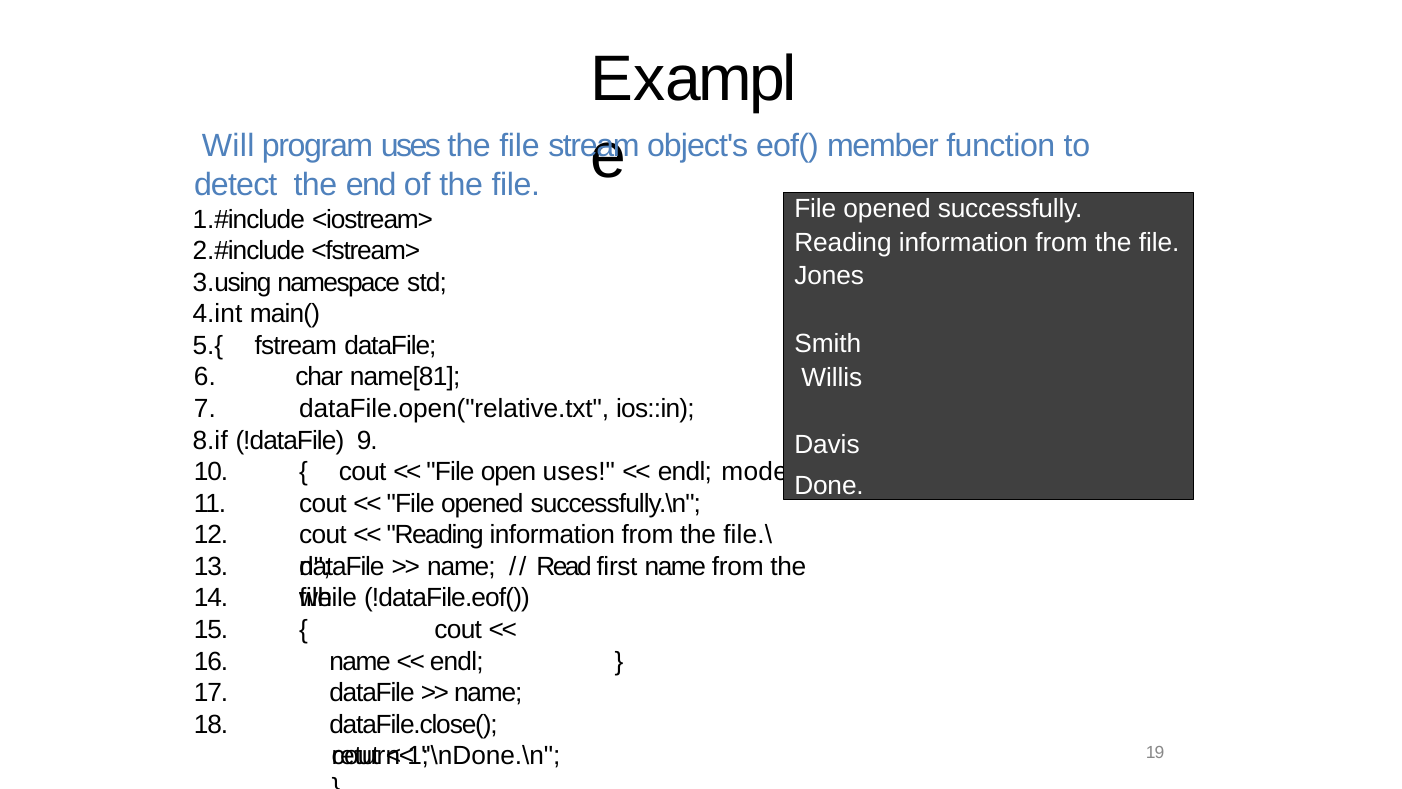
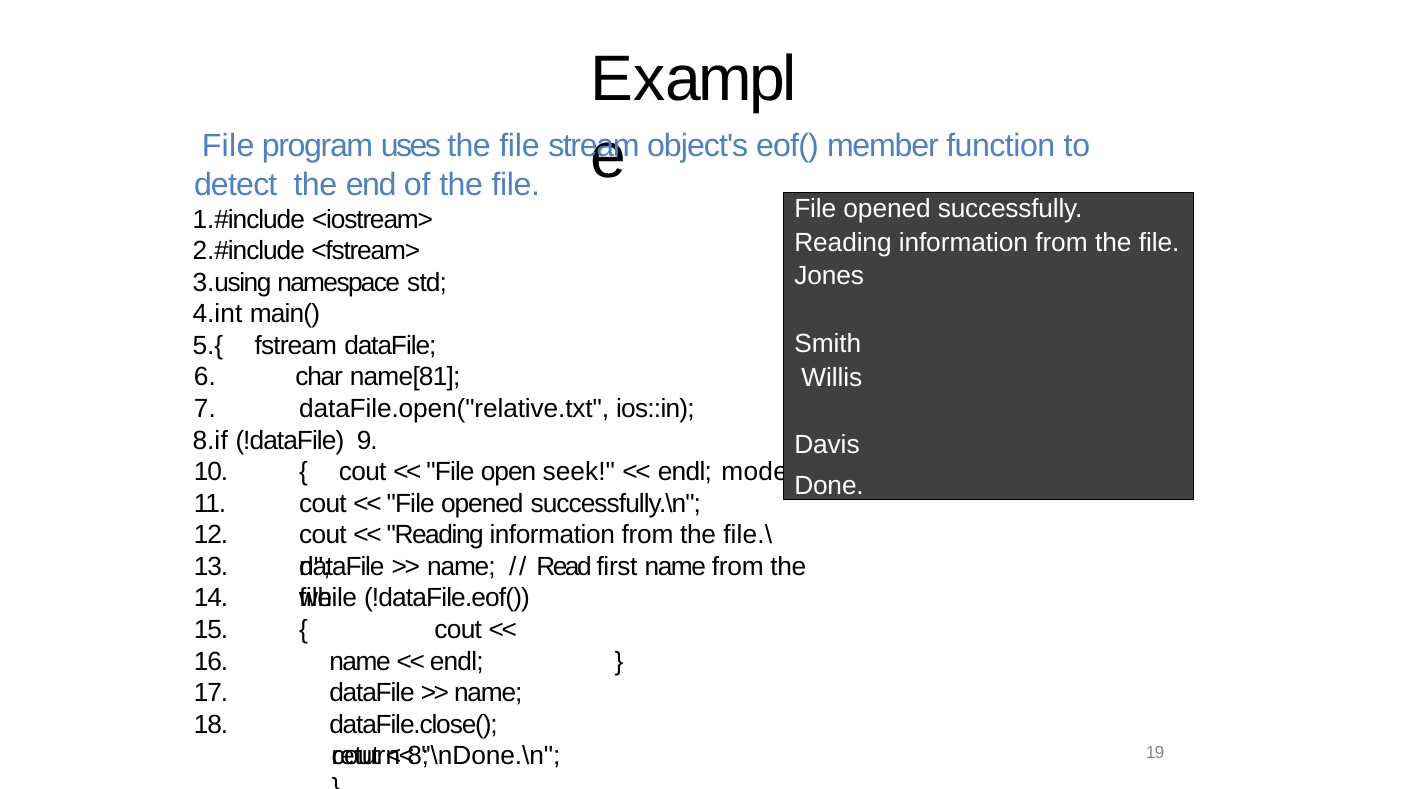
Will: Will -> File (228, 146)
open uses: uses -> seek (579, 472)
1: 1 -> 8 (418, 756)
